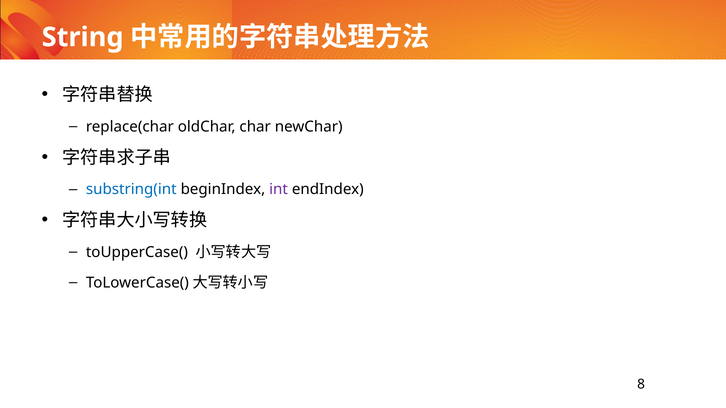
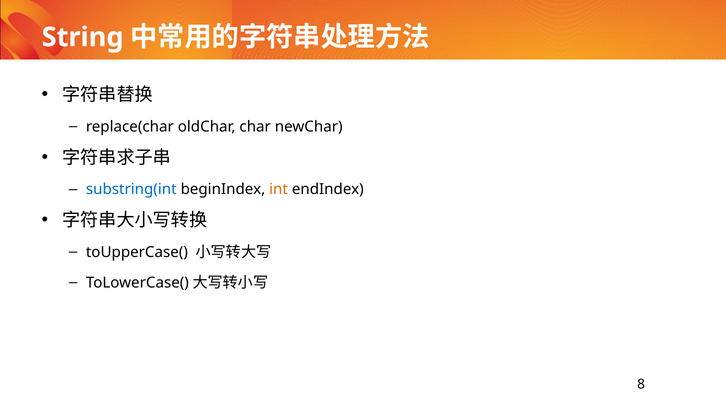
int colour: purple -> orange (279, 190)
